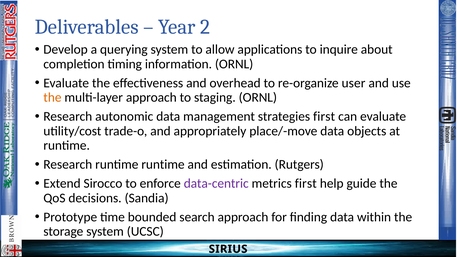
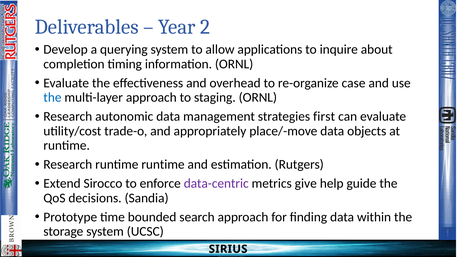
user: user -> case (354, 83)
the colour: orange -> blue (52, 97)
metrics first: first -> give (306, 184)
